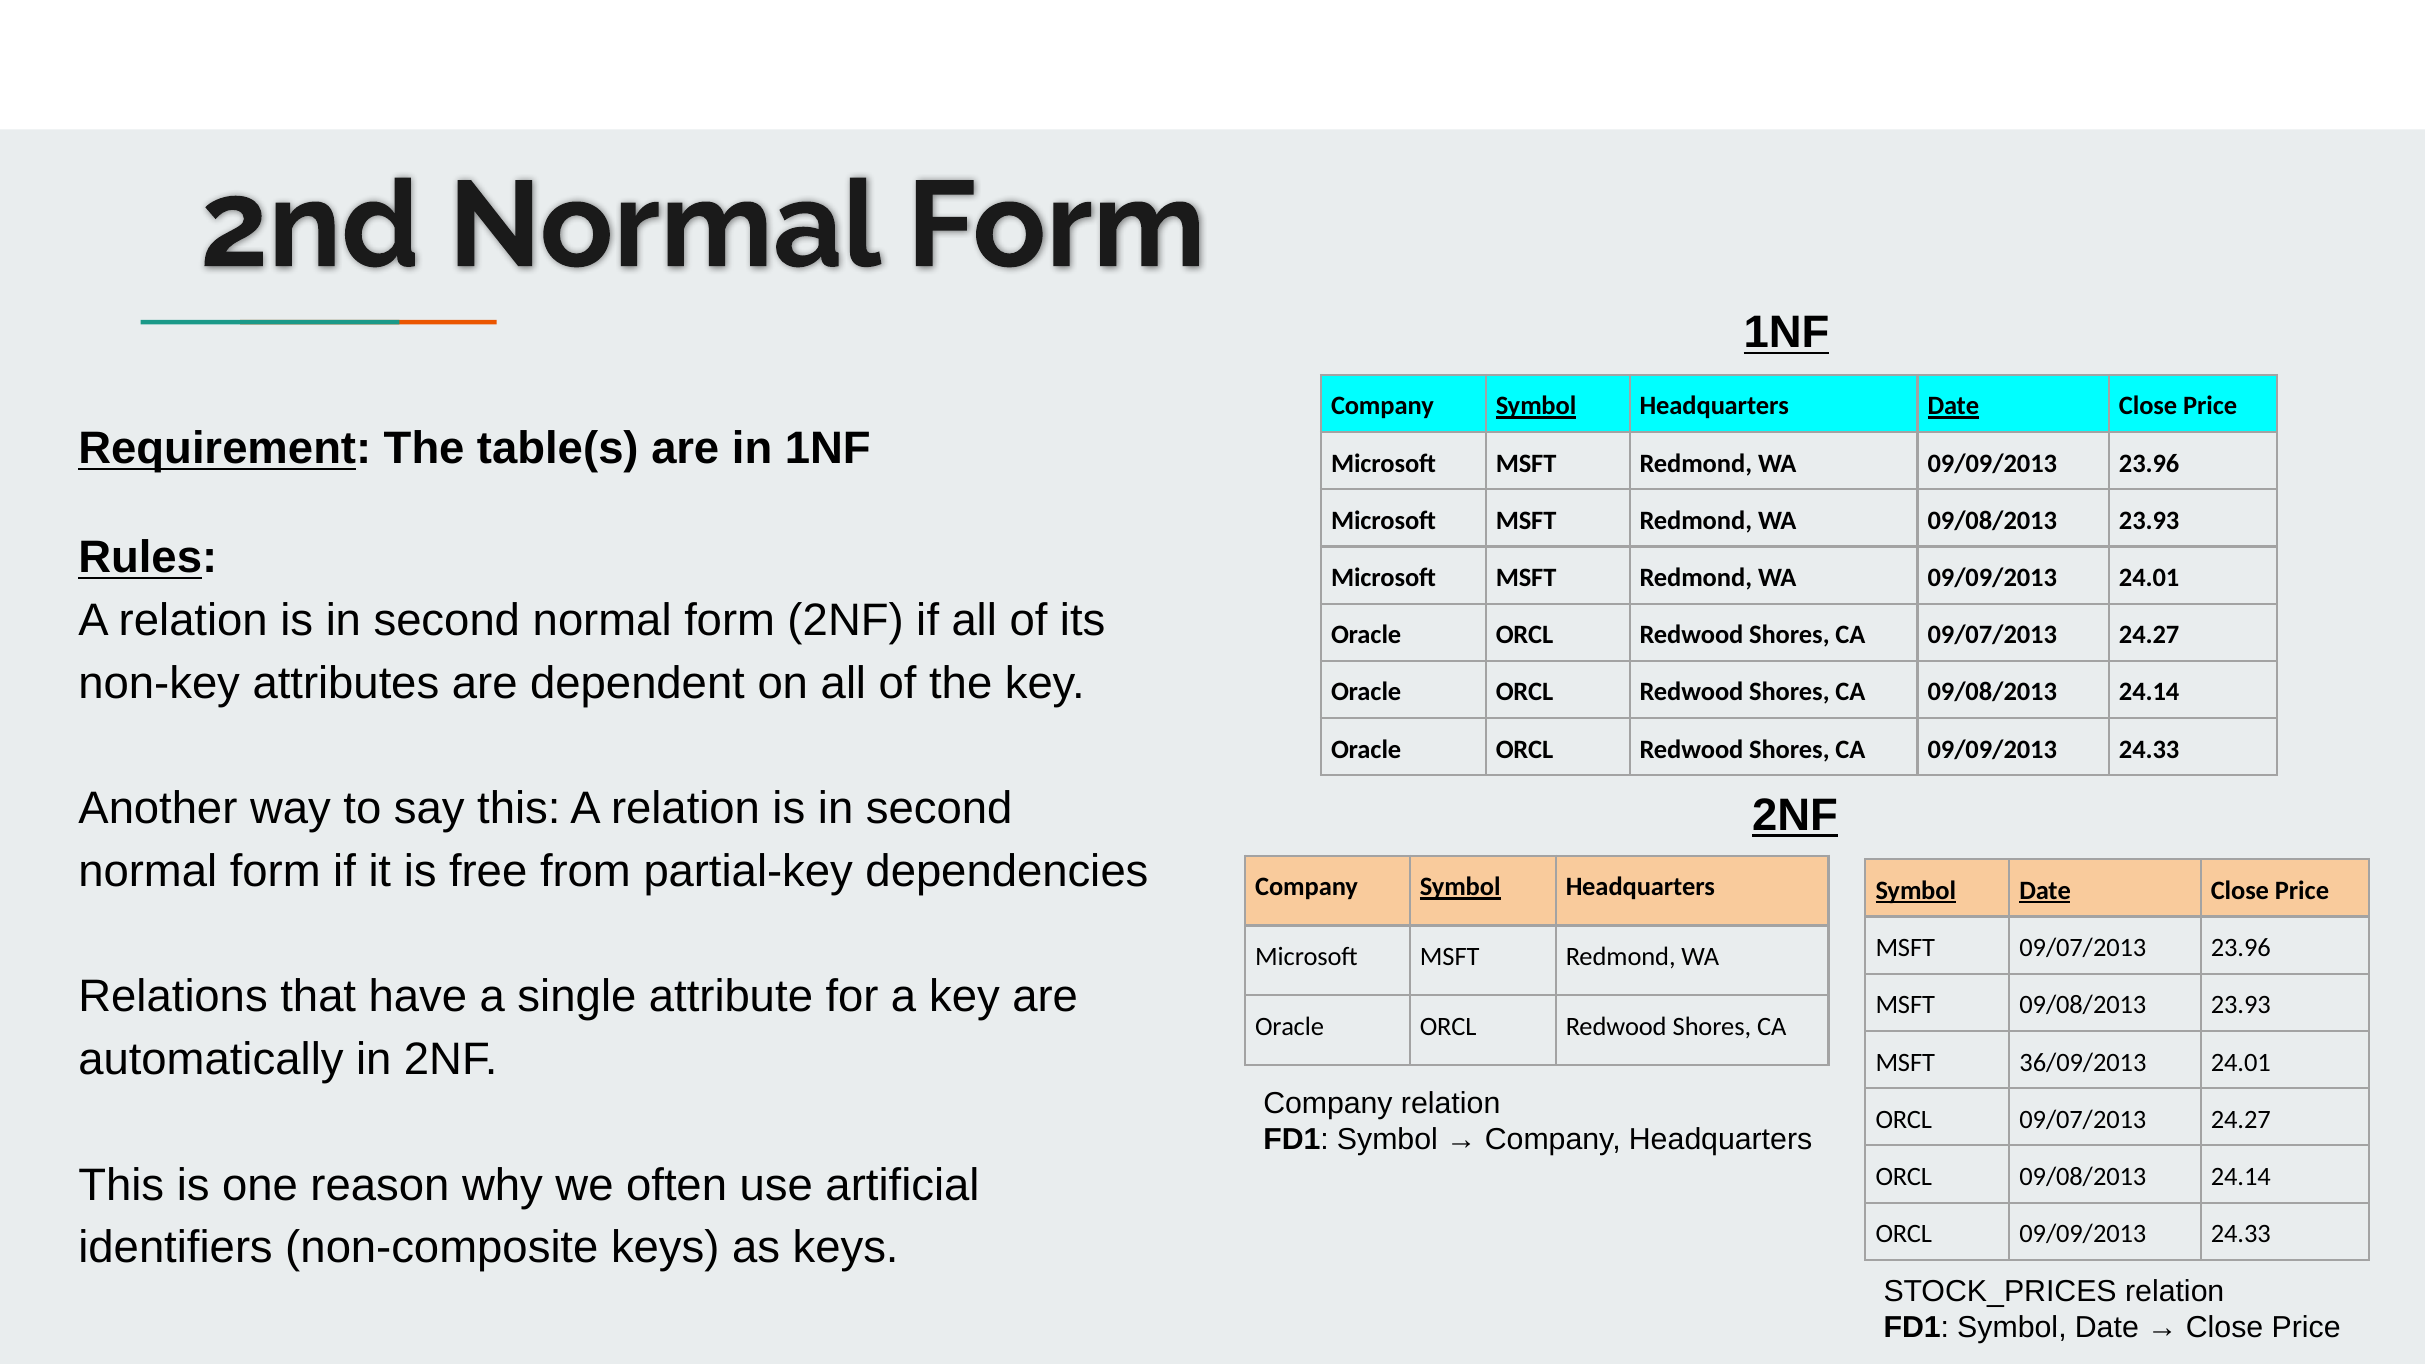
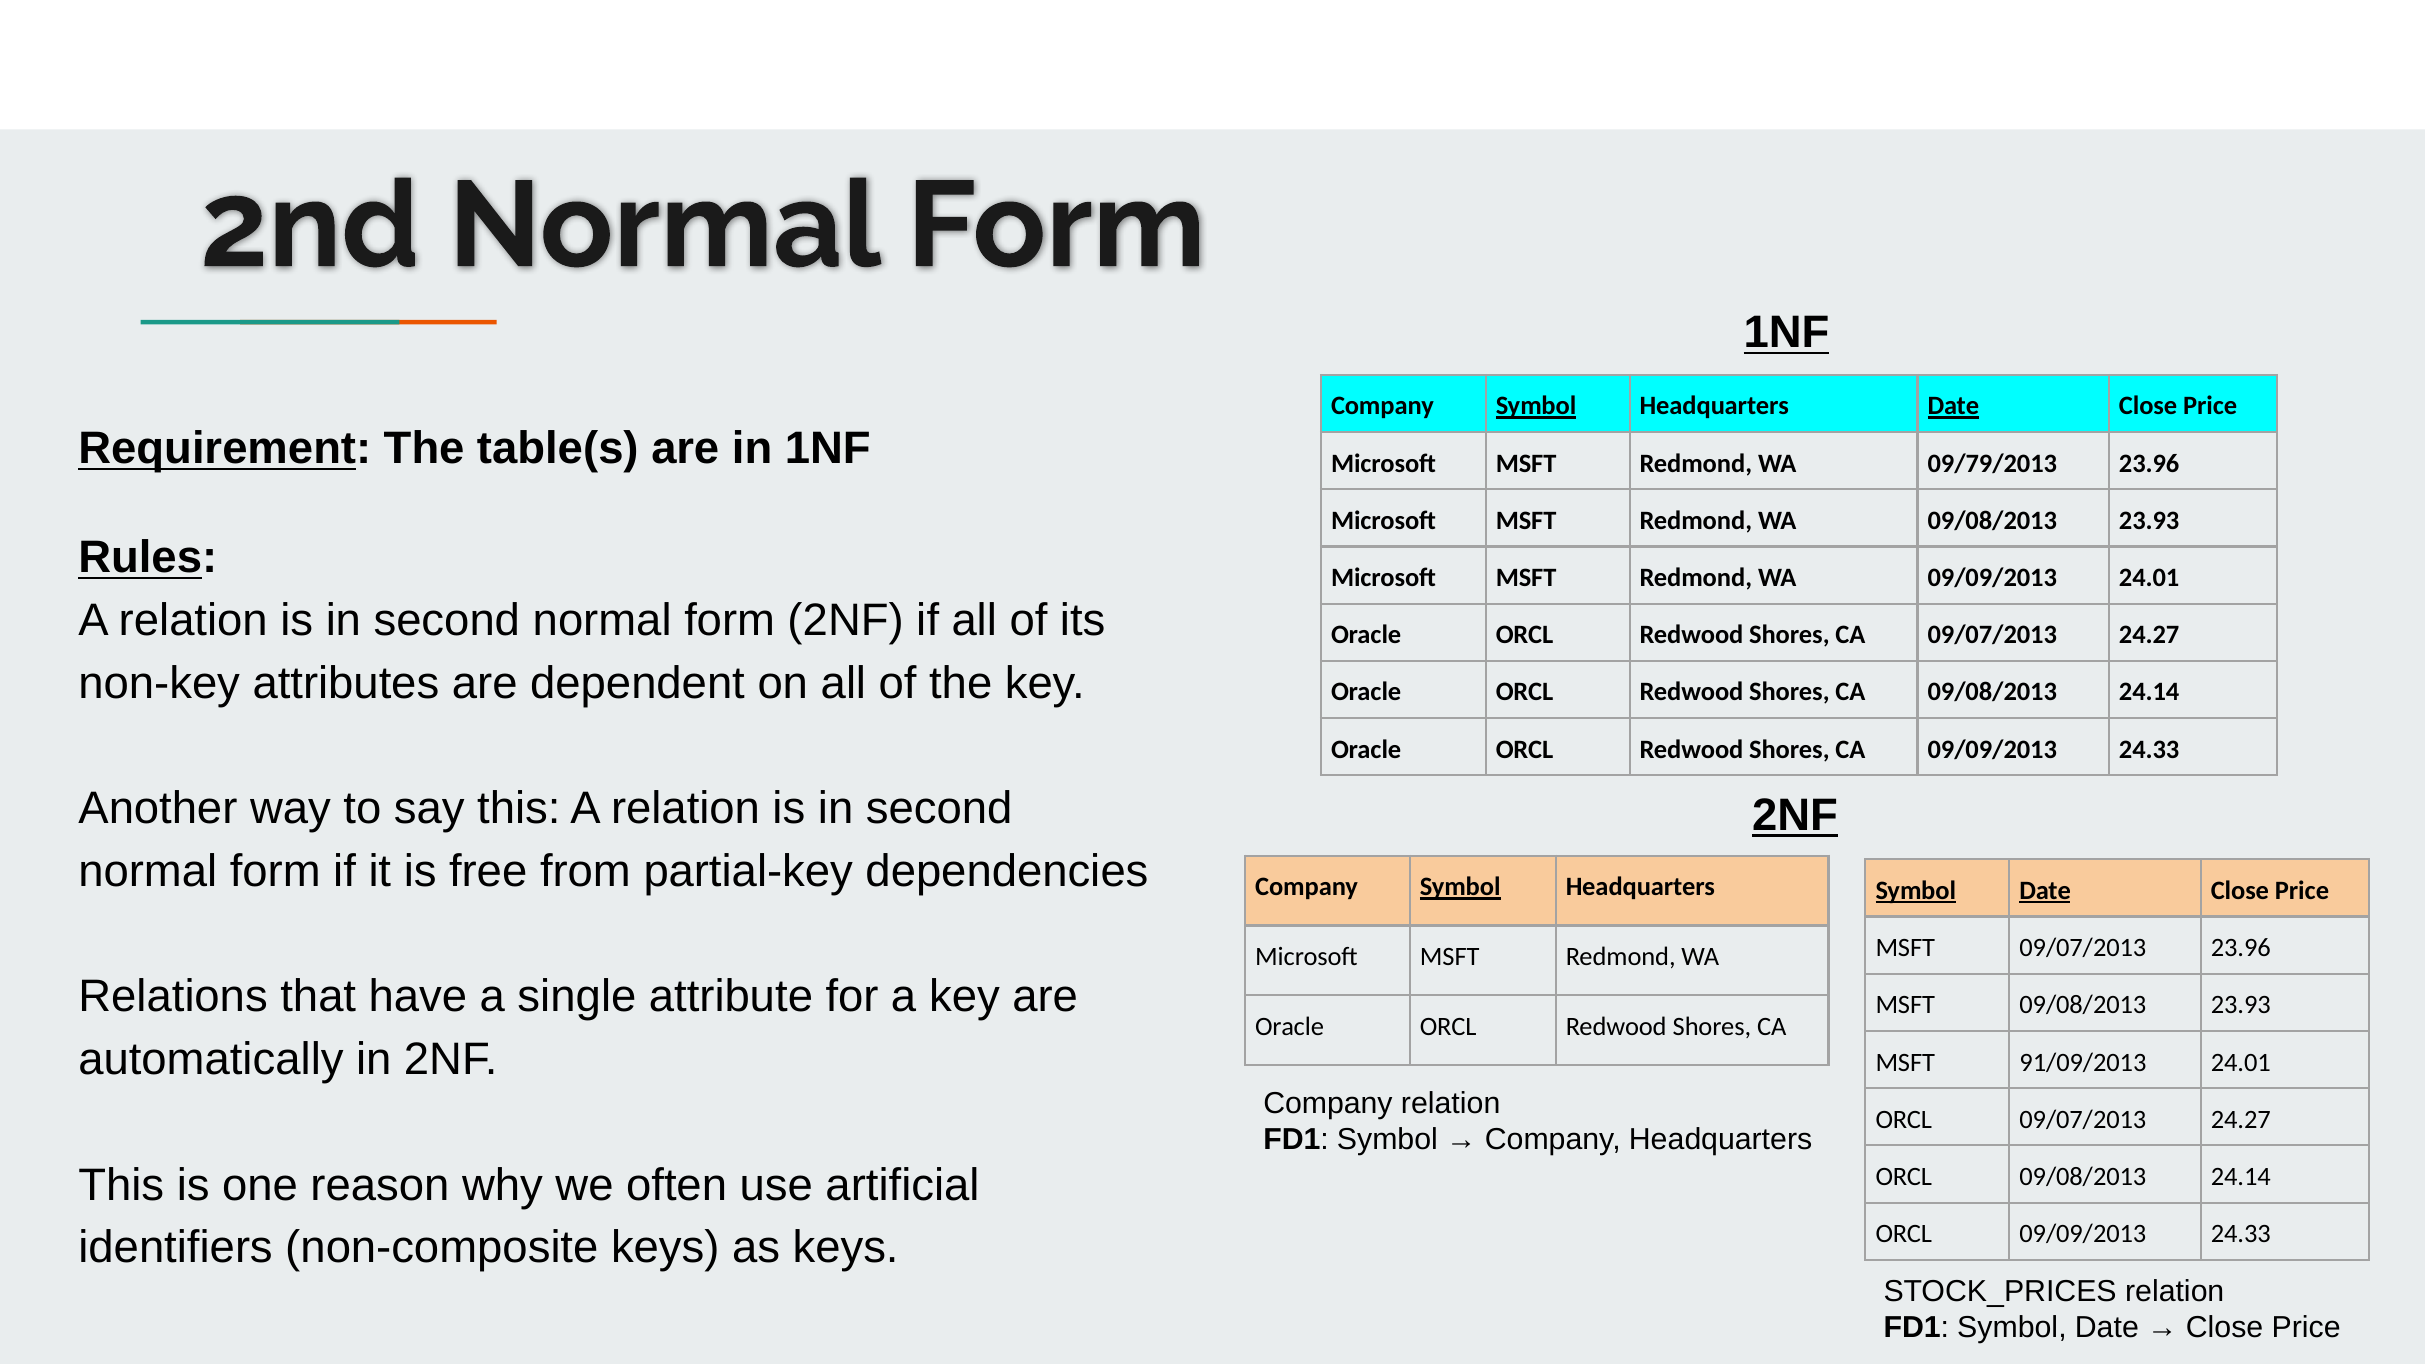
09/09/2013: 09/09/2013 -> 09/79/2013 (1992, 463)
36/09/2013: 36/09/2013 -> 91/09/2013 (2083, 1062)
